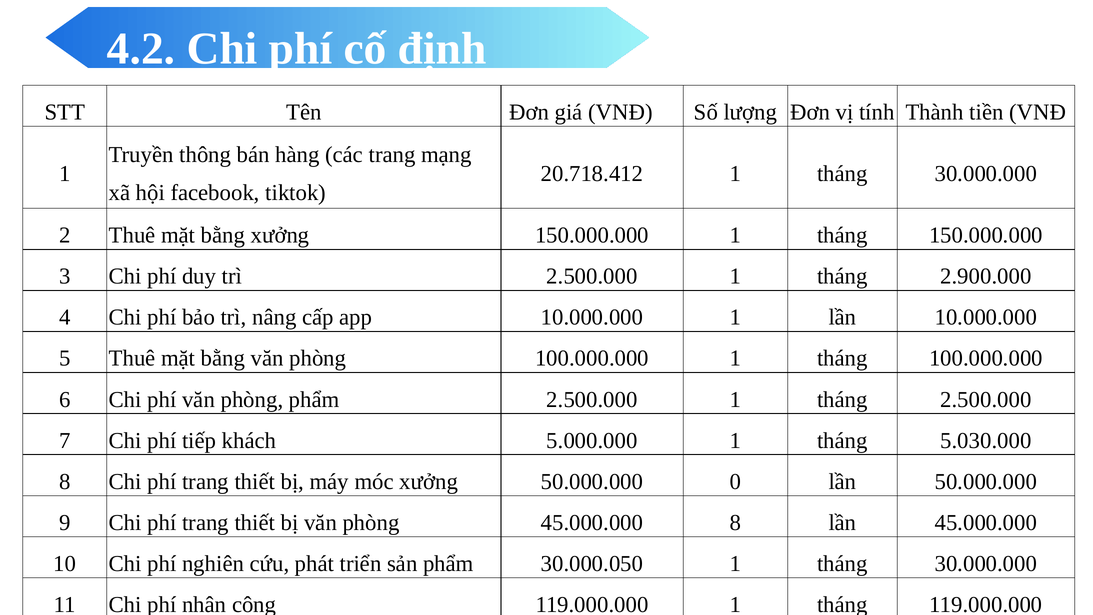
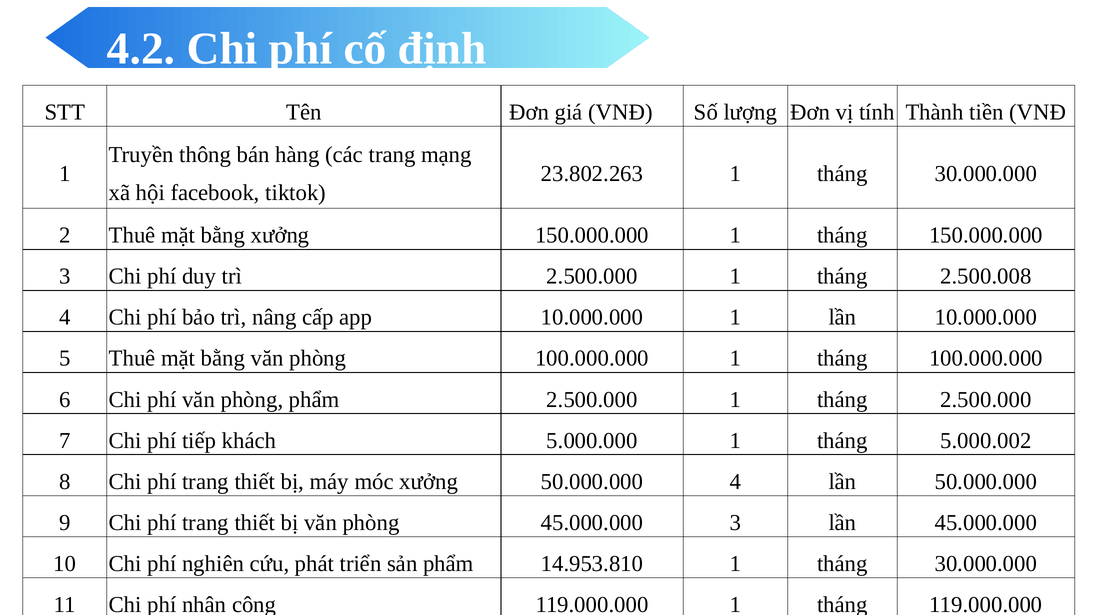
20.718.412: 20.718.412 -> 23.802.263 (592, 174)
2.900.000: 2.900.000 -> 2.500.008 (986, 276)
5.030.000: 5.030.000 -> 5.000.002 (986, 440)
50.000.000 0: 0 -> 4 (735, 481)
45.000.000 8: 8 -> 3 (735, 522)
30.000.050: 30.000.050 -> 14.953.810 (592, 563)
